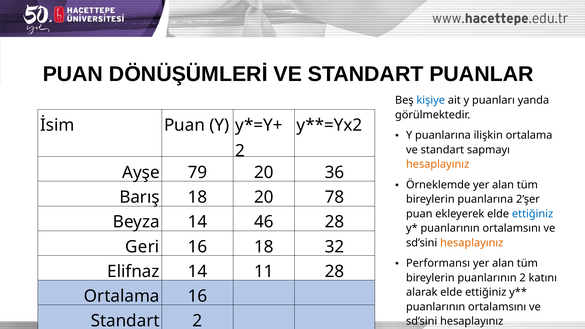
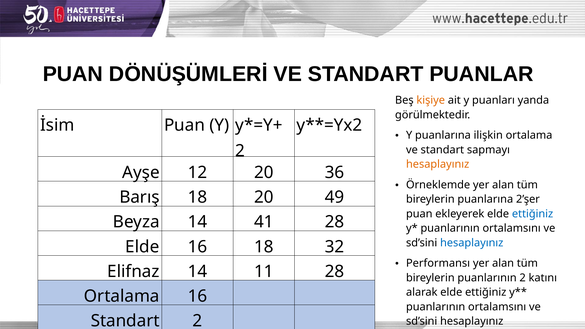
kişiye colour: blue -> orange (431, 100)
79: 79 -> 12 (197, 173)
78: 78 -> 49 (335, 197)
46: 46 -> 41 (264, 222)
hesaplayınız colour: orange -> blue (472, 243)
Geri: Geri -> Elde (142, 247)
